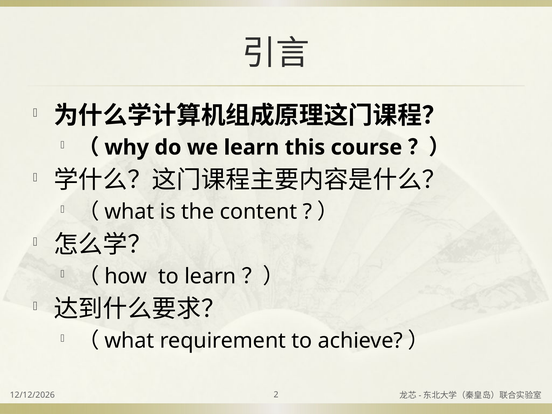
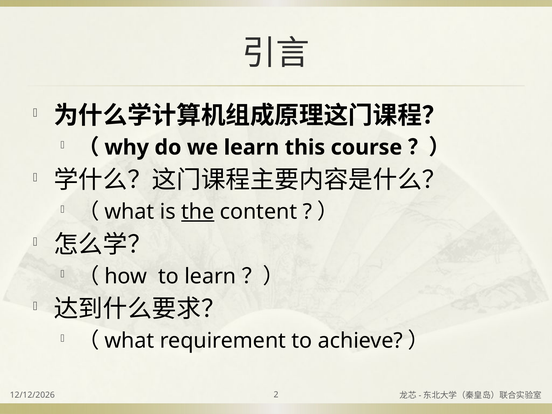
the underline: none -> present (198, 212)
